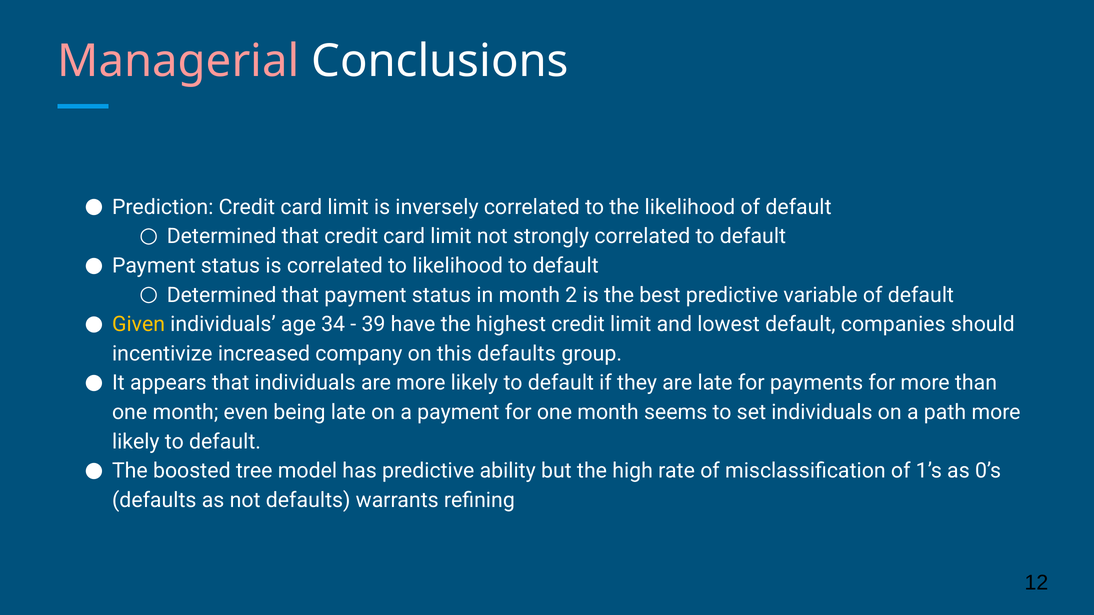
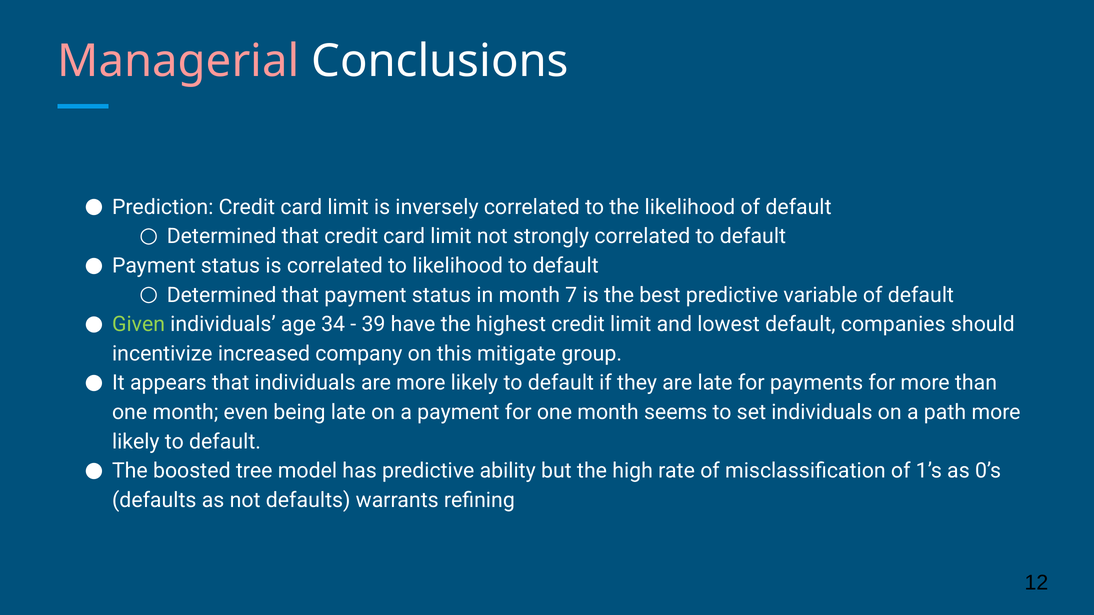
2: 2 -> 7 (571, 295)
Given colour: yellow -> light green (139, 325)
this defaults: defaults -> mitigate (517, 354)
